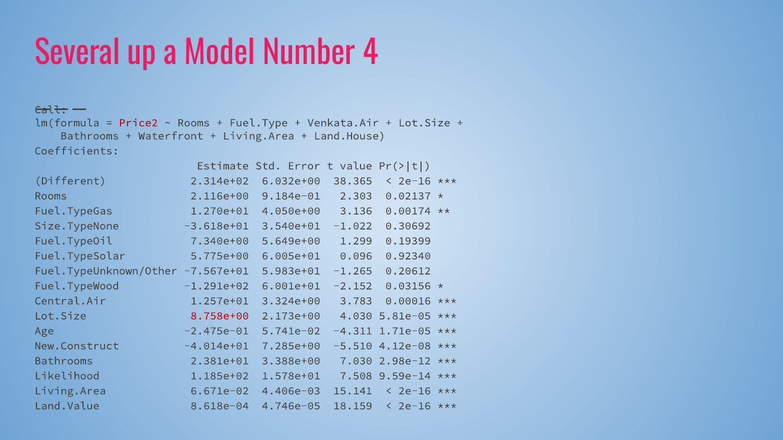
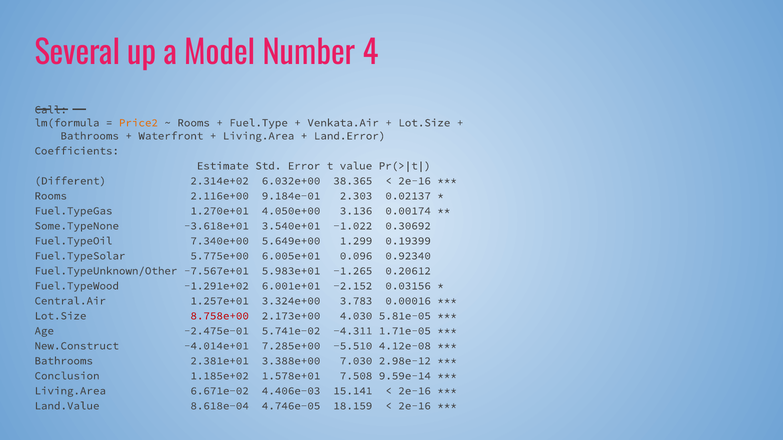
Price2 colour: red -> orange (138, 123)
Land.House: Land.House -> Land.Error (350, 136)
Size.TypeNone: Size.TypeNone -> Some.TypeNone (77, 226)
Likelihood: Likelihood -> Conclusion (67, 376)
